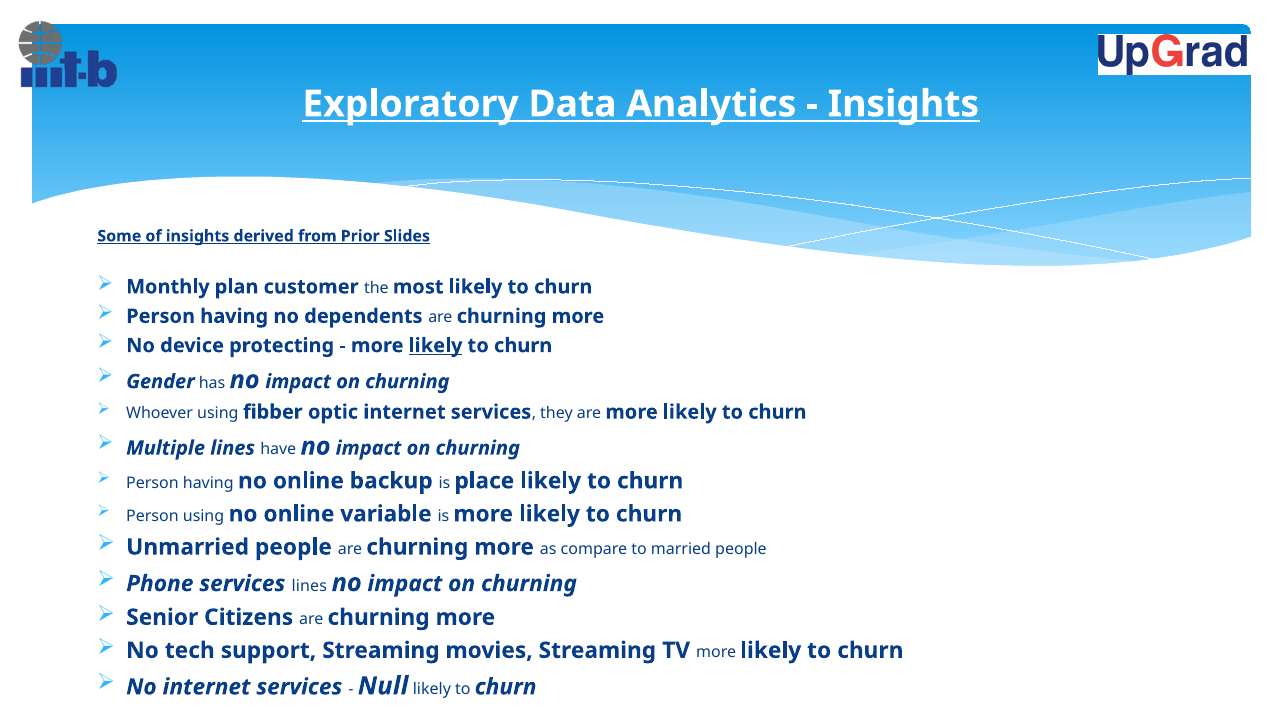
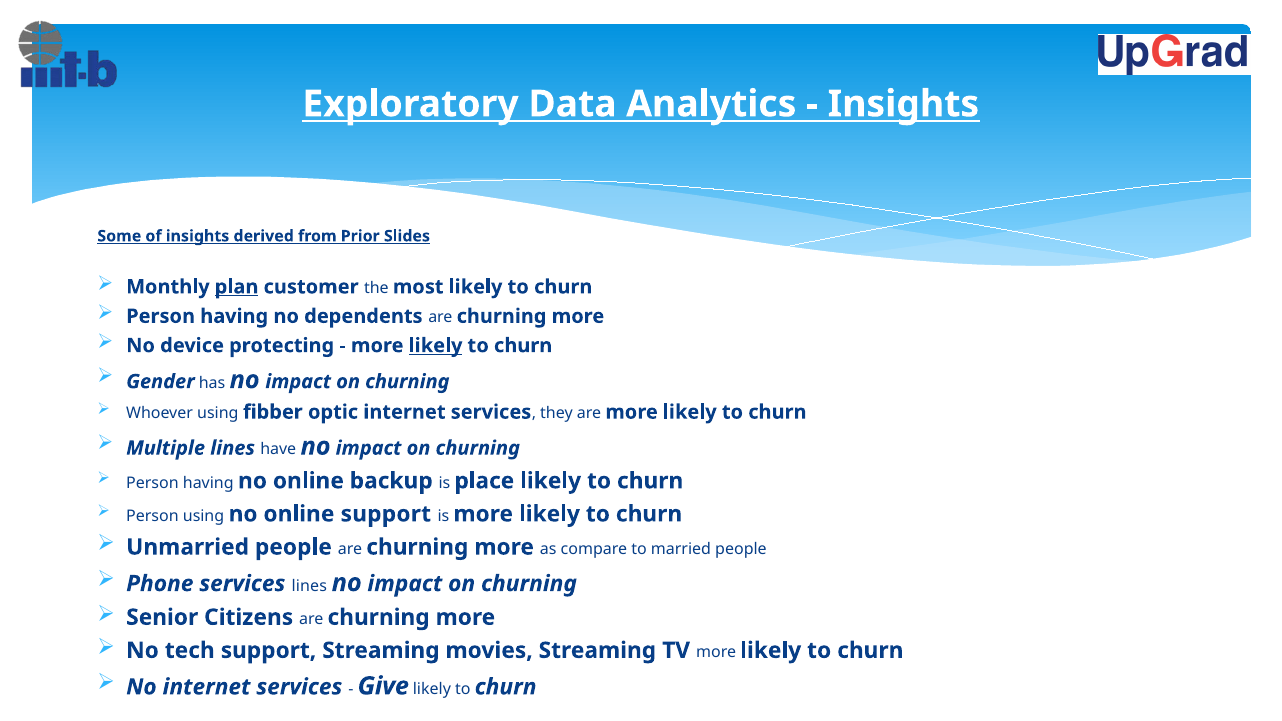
plan underline: none -> present (237, 287)
online variable: variable -> support (386, 514)
Null: Null -> Give (383, 686)
